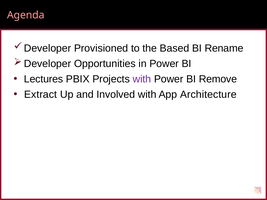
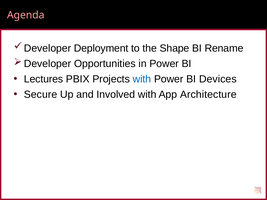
Provisioned: Provisioned -> Deployment (101, 48)
Based: Based -> Shape (175, 48)
with colour: purple -> blue (142, 79)
Remove: Remove -> Devices (218, 79)
Extract: Extract -> Secure (41, 95)
